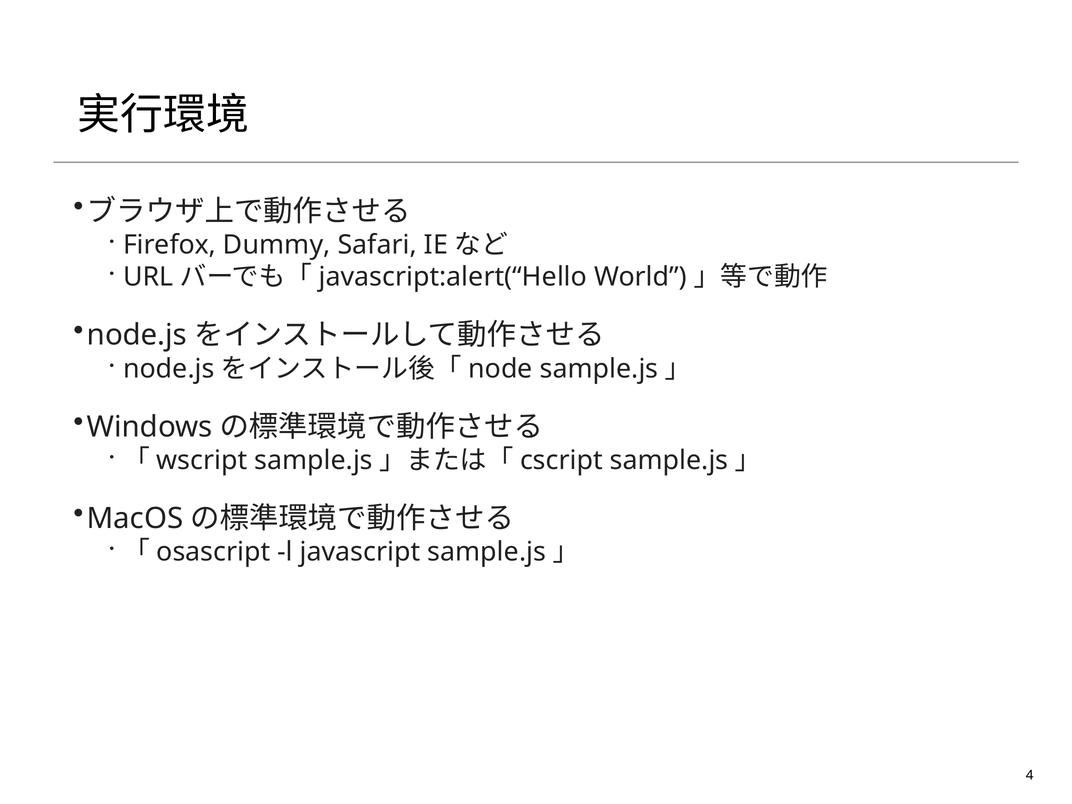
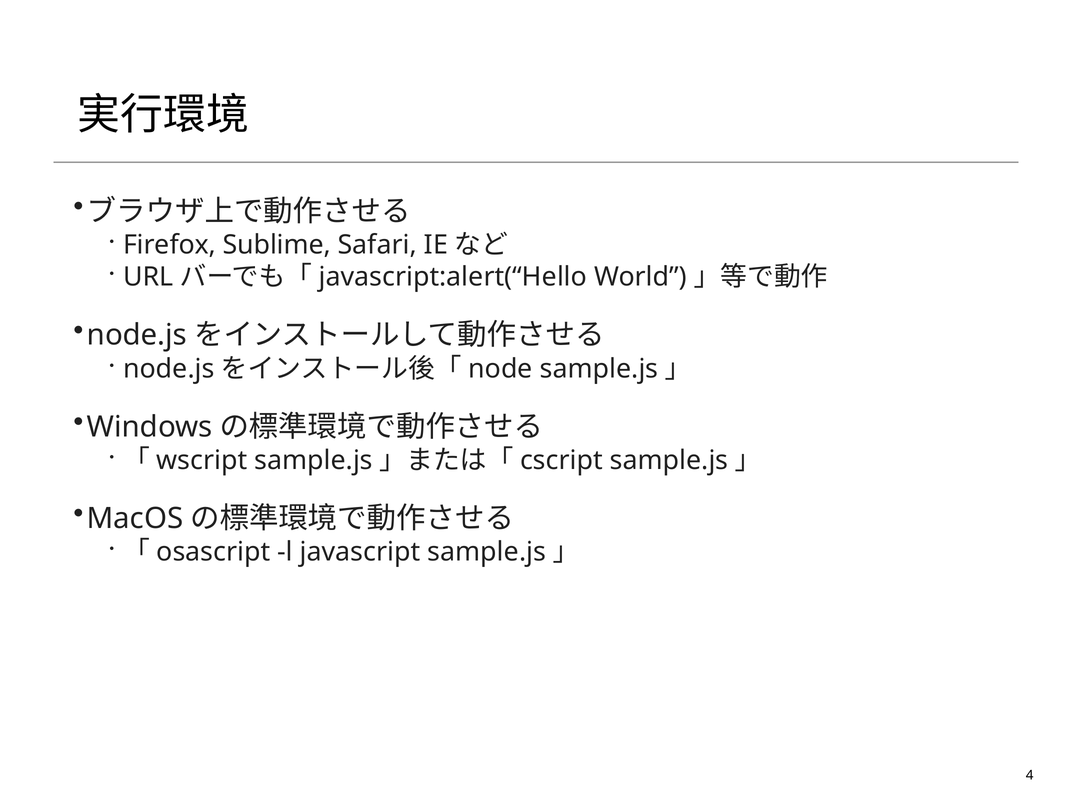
Dummy: Dummy -> Sublime (277, 245)
